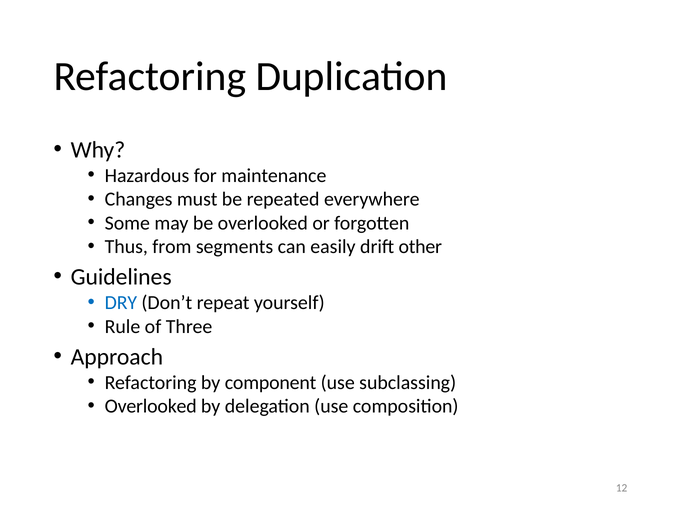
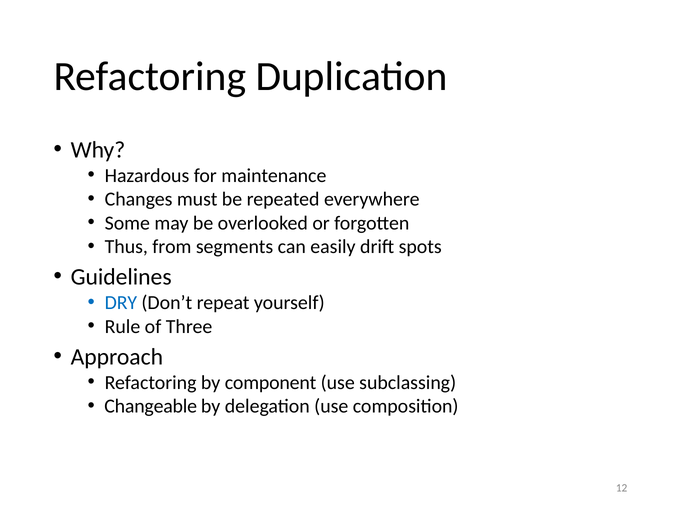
other: other -> spots (420, 247)
Overlooked: Overlooked -> Changeable (151, 406)
